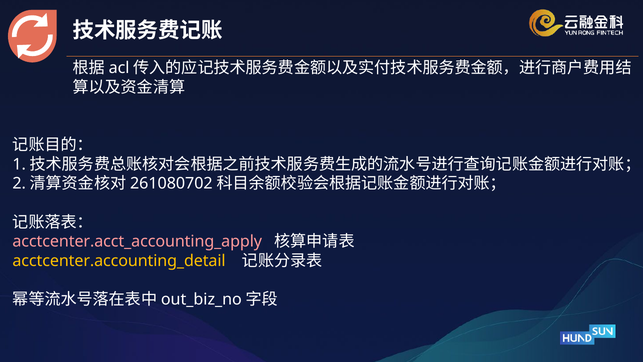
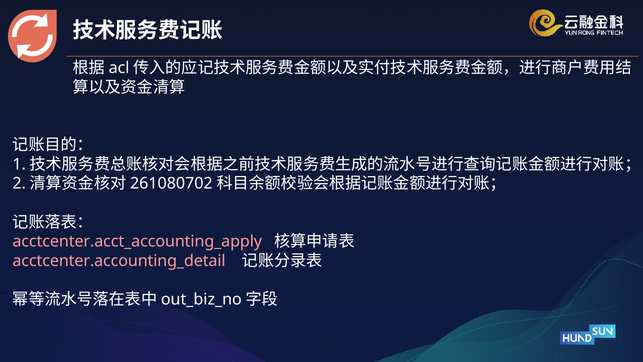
acctcenter.accounting_detail colour: yellow -> pink (119, 261)
